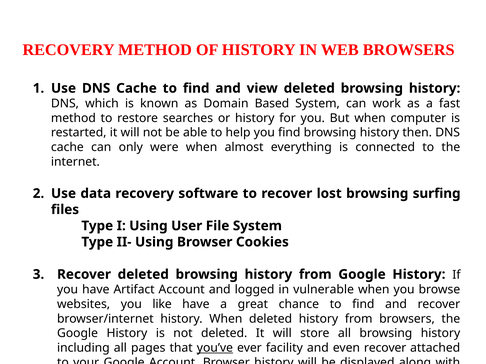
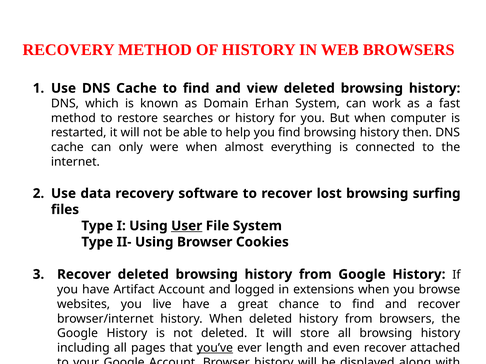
Based: Based -> Erhan (272, 104)
User underline: none -> present (187, 226)
vulnerable: vulnerable -> extensions (324, 290)
like: like -> live (162, 305)
facility: facility -> length (284, 348)
